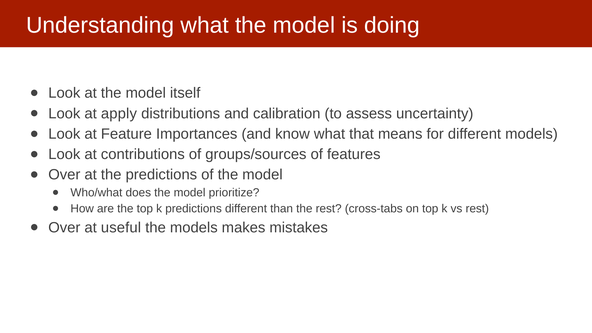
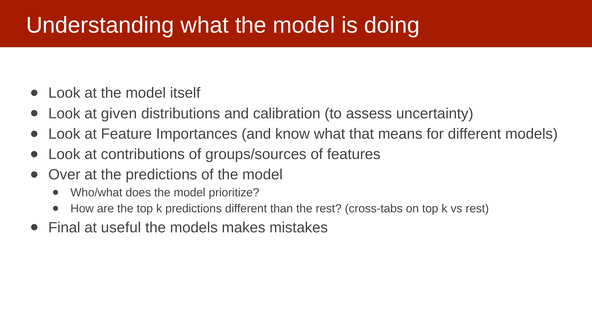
apply: apply -> given (119, 114)
Over: Over -> Final (64, 227)
